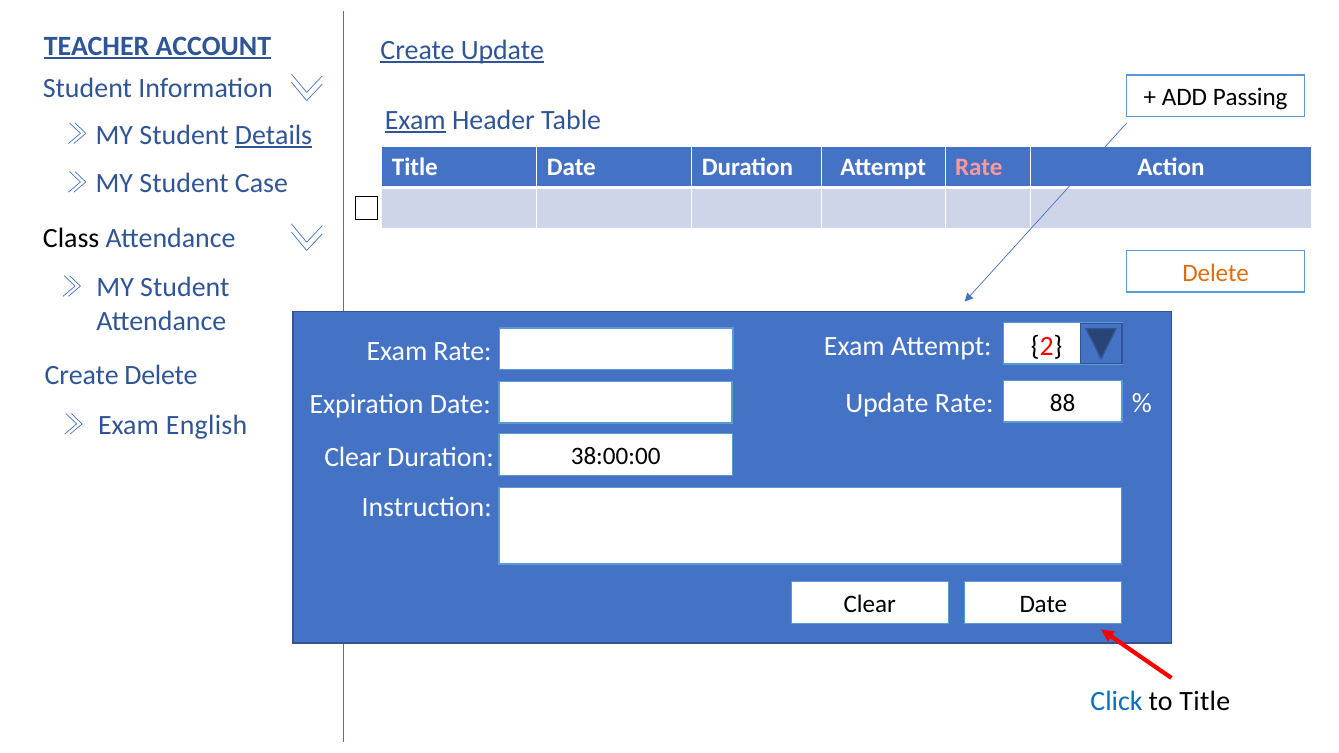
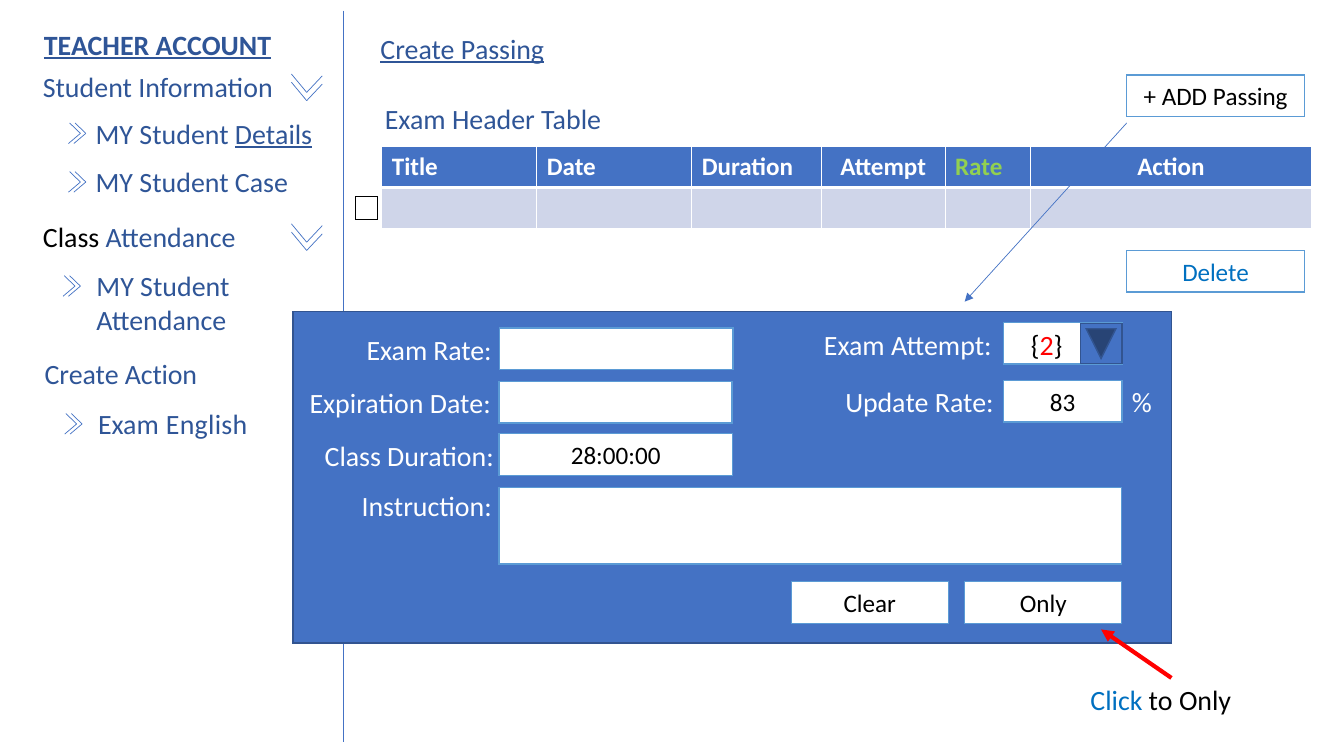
Create Update: Update -> Passing (502, 50)
Exam underline: present -> none (415, 120)
Rate colour: pink -> light green (979, 168)
Delete colour: orange -> blue (1216, 273)
Create Delete: Delete -> Action (161, 376)
88: 88 -> 83 (1063, 403)
Clear: Clear -> Class (353, 457)
38:00:00: 38:00:00 -> 28:00:00 (616, 457)
Date: Date -> Only (1043, 604)
to Title: Title -> Only (1205, 702)
